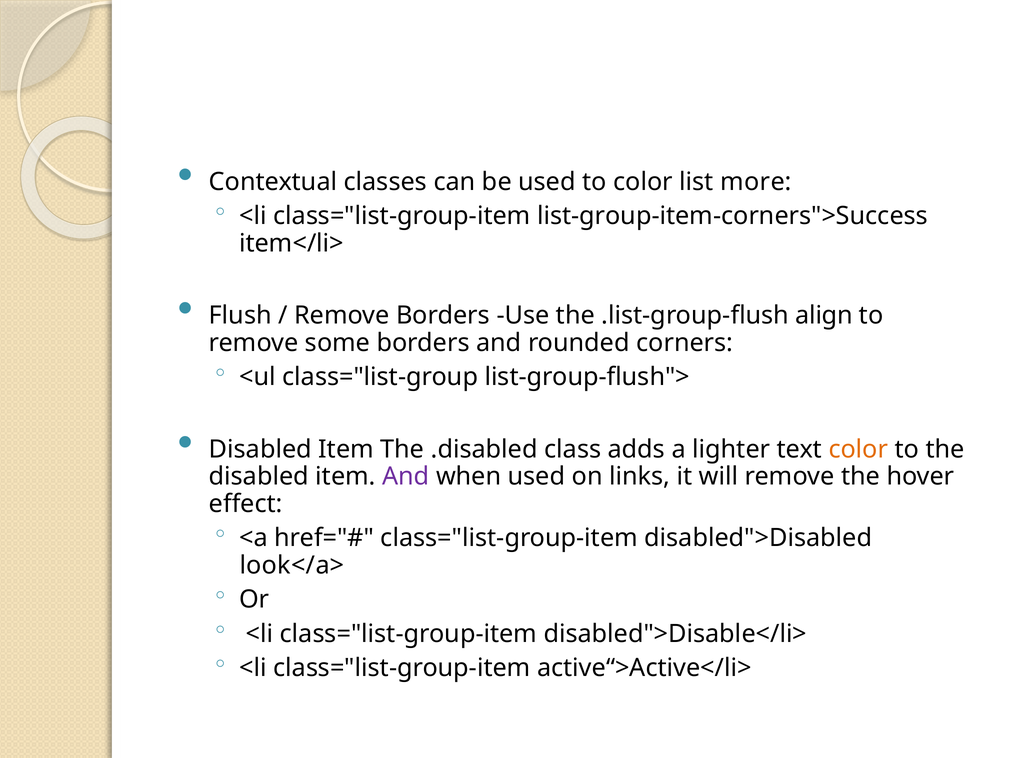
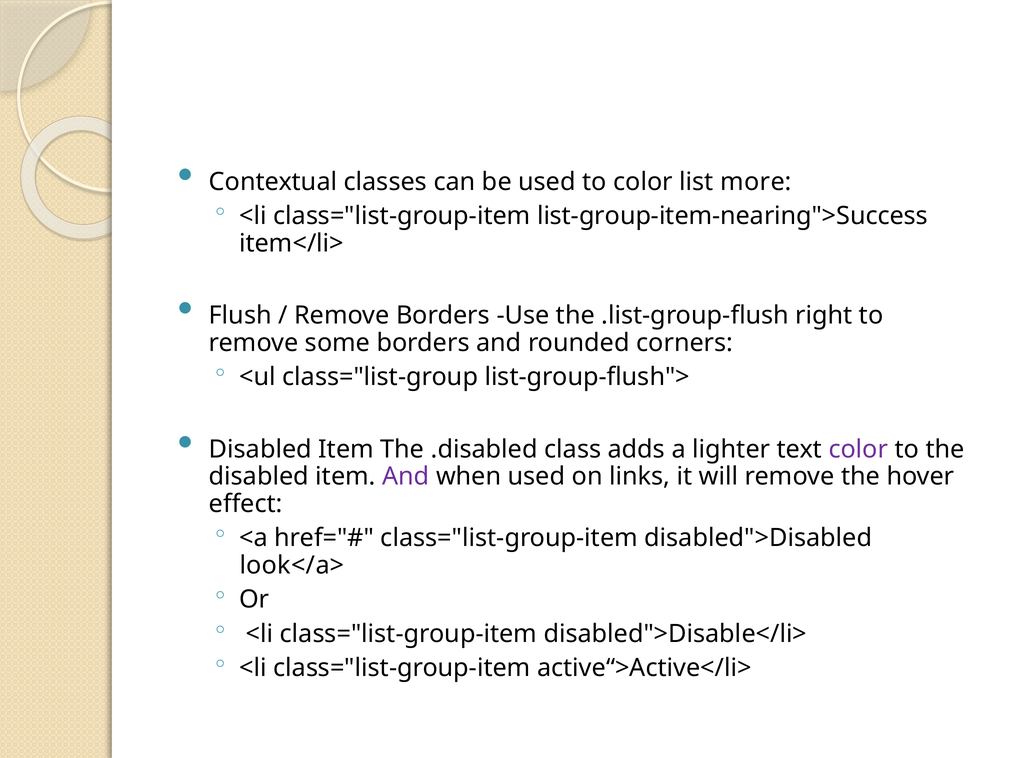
list-group-item-corners">Success: list-group-item-corners">Success -> list-group-item-nearing">Success (733, 216)
align: align -> right (824, 315)
color colour: orange -> purple (858, 449)
